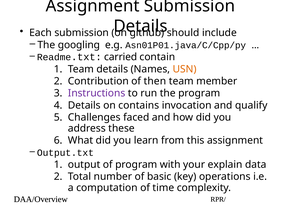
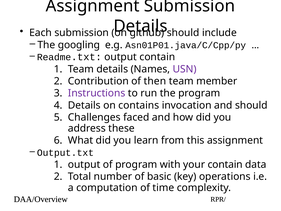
Readme.txt carried: carried -> output (121, 57)
USN colour: orange -> purple (185, 69)
and qualify: qualify -> should (251, 105)
your explain: explain -> contain (225, 164)
